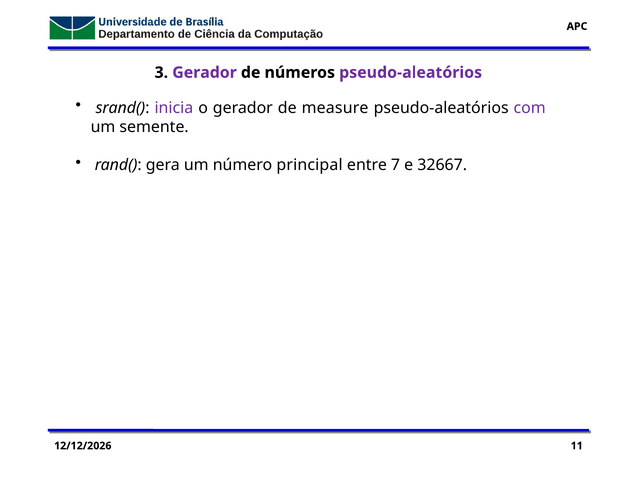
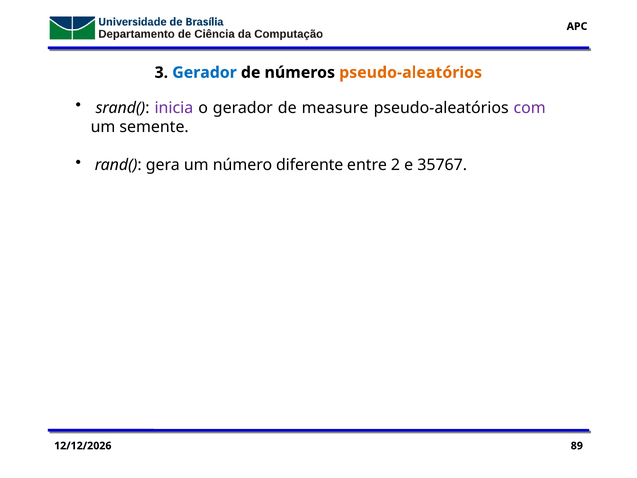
Gerador colour: purple -> blue (205, 73)
pseudo-aleatórios colour: purple -> orange (411, 73)
principal: principal -> diferente (310, 165)
7: 7 -> 2 (395, 165)
32667: 32667 -> 35767 (442, 165)
11: 11 -> 89 (577, 446)
